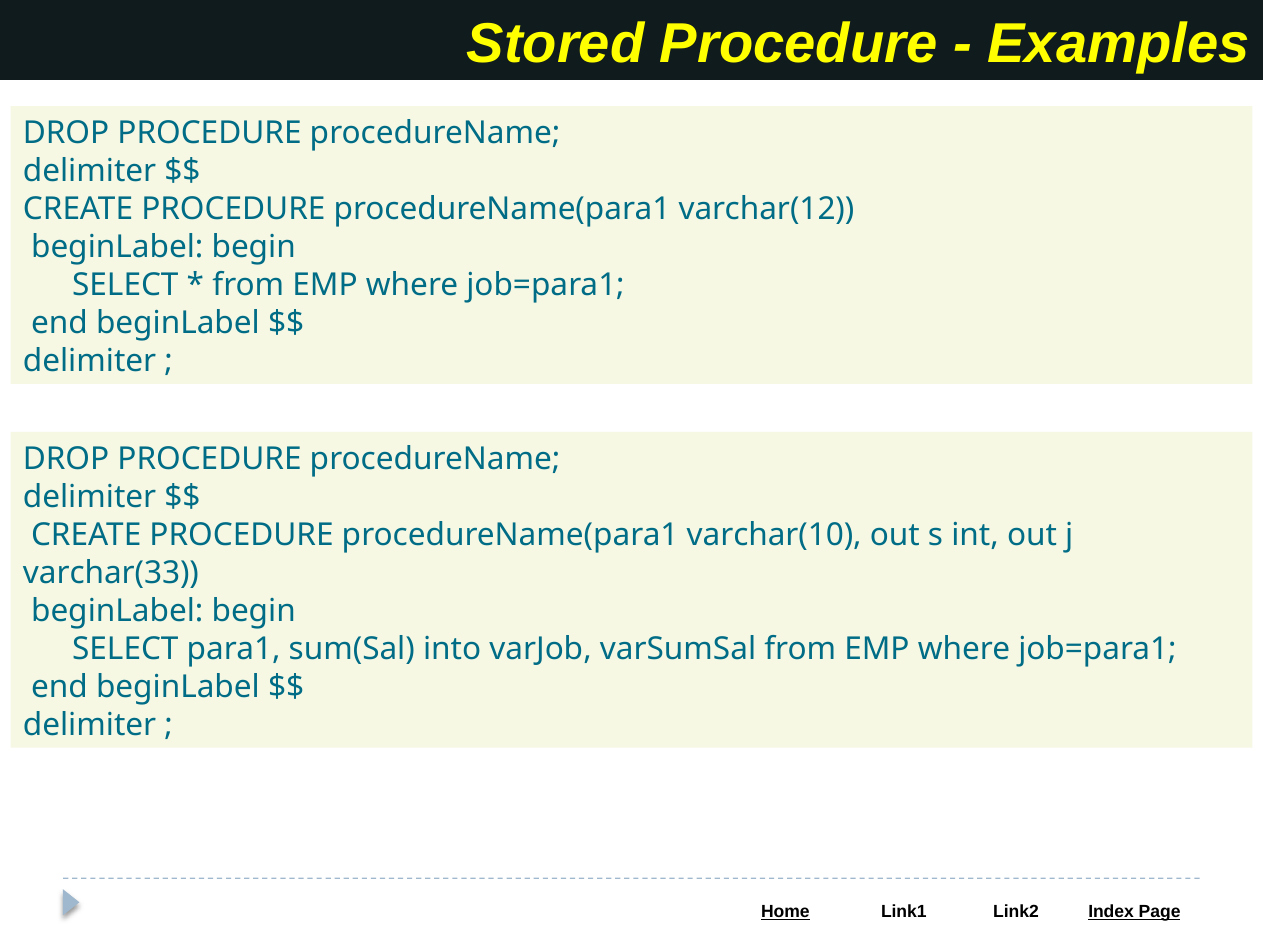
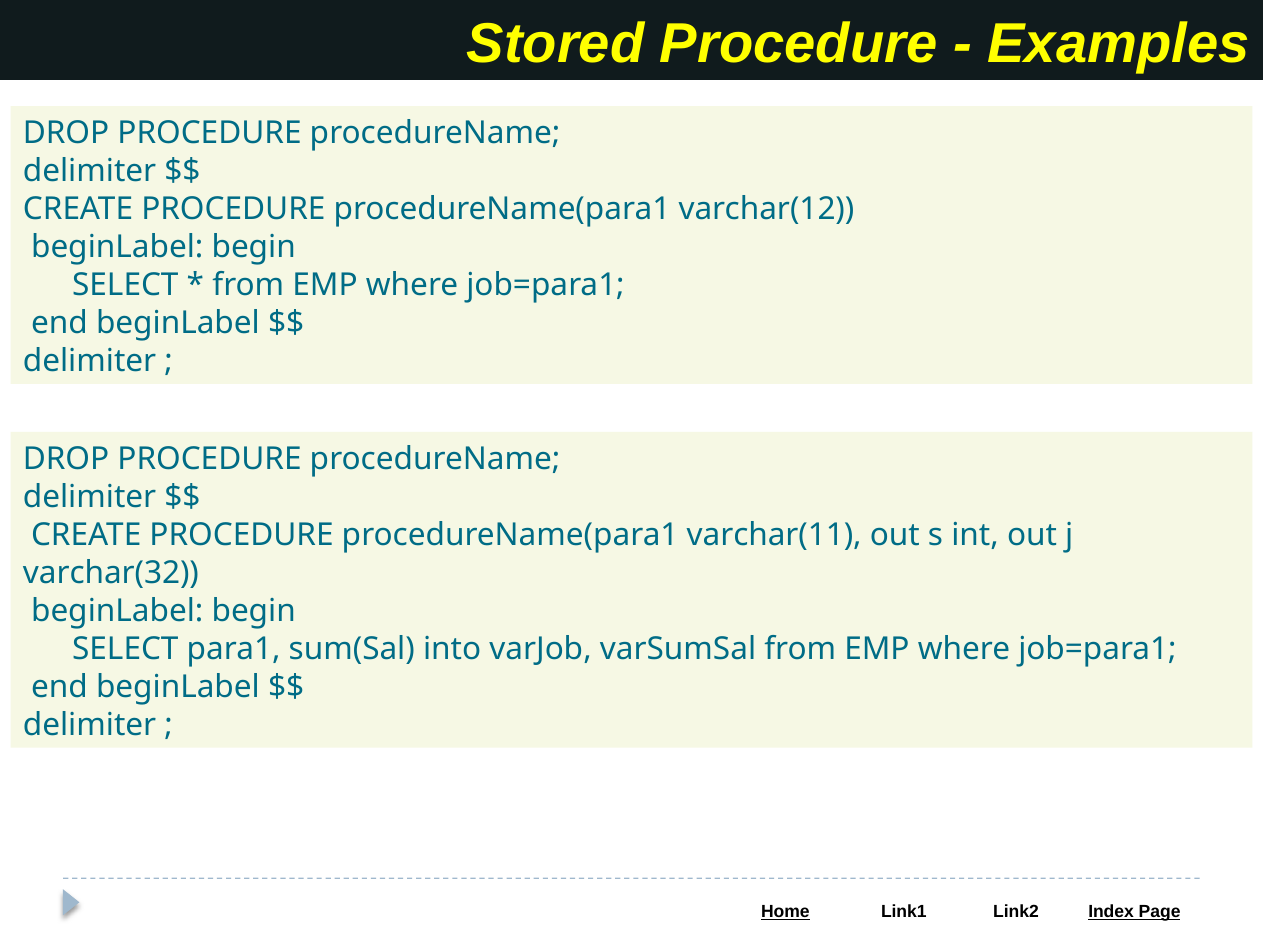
varchar(10: varchar(10 -> varchar(11 (774, 535)
varchar(33: varchar(33 -> varchar(32 (111, 573)
